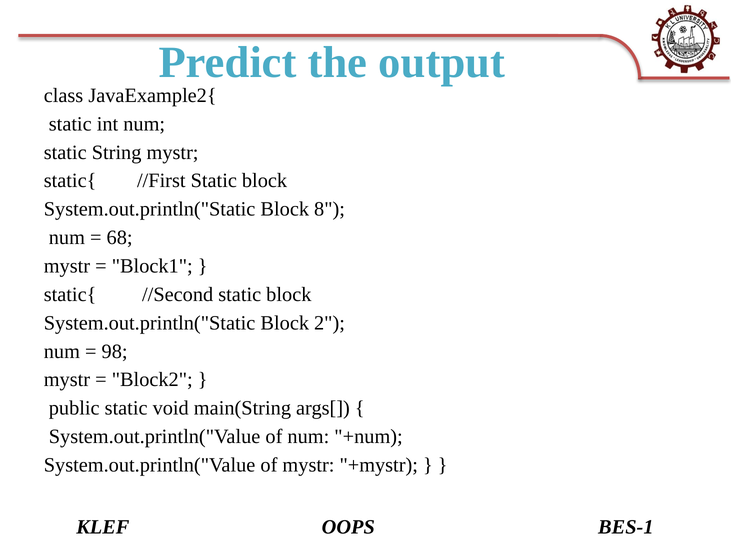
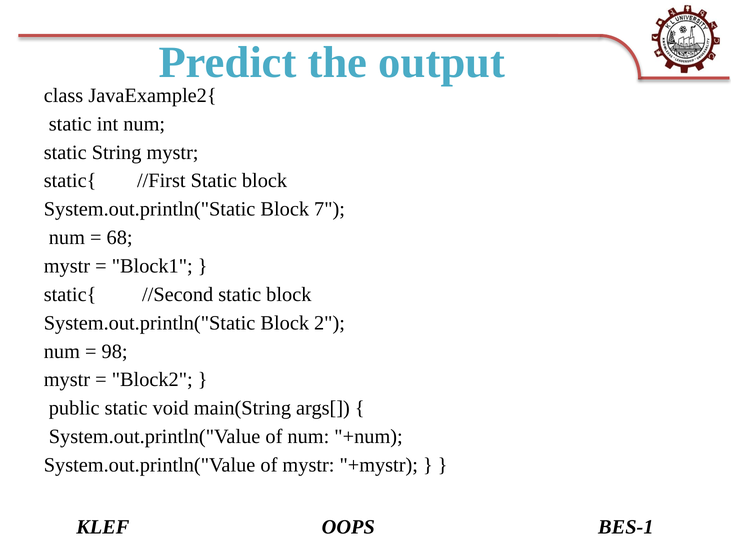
8: 8 -> 7 (330, 209)
